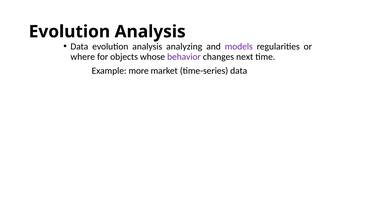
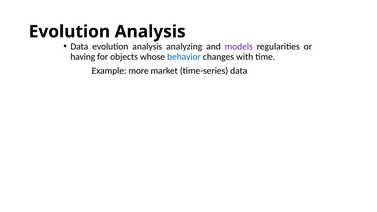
where: where -> having (83, 57)
behavior colour: purple -> blue (184, 57)
next: next -> with (245, 57)
